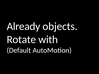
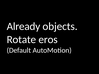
with: with -> eros (48, 40)
